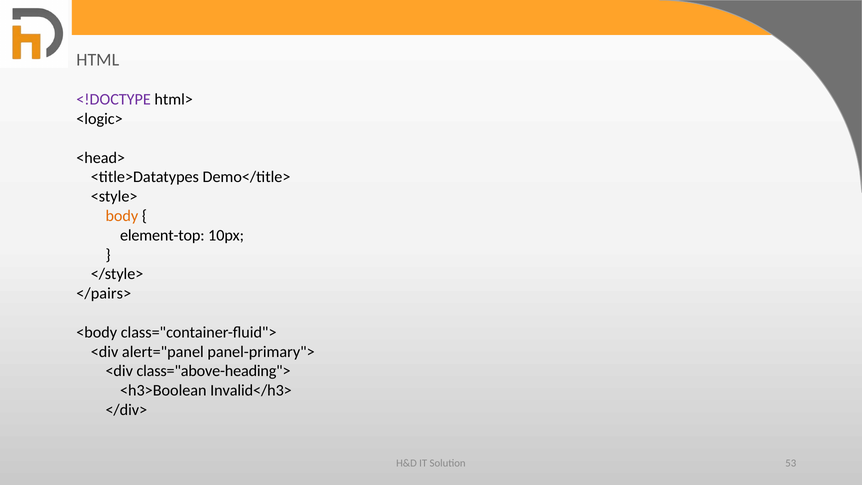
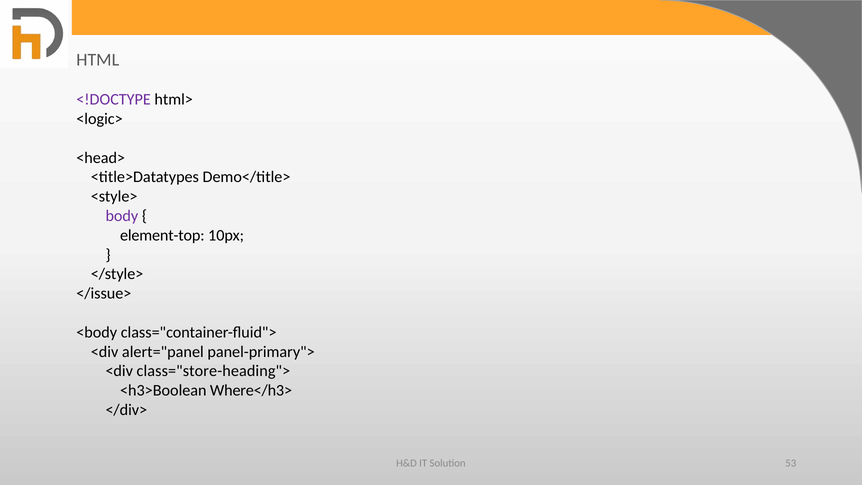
body colour: orange -> purple (122, 216)
</pairs>: </pairs> -> </issue> (104, 293)
class="above-heading">: class="above-heading"> -> class="store-heading"> (213, 371)
Invalid</h3>: Invalid</h3> -> Where</h3> (251, 390)
